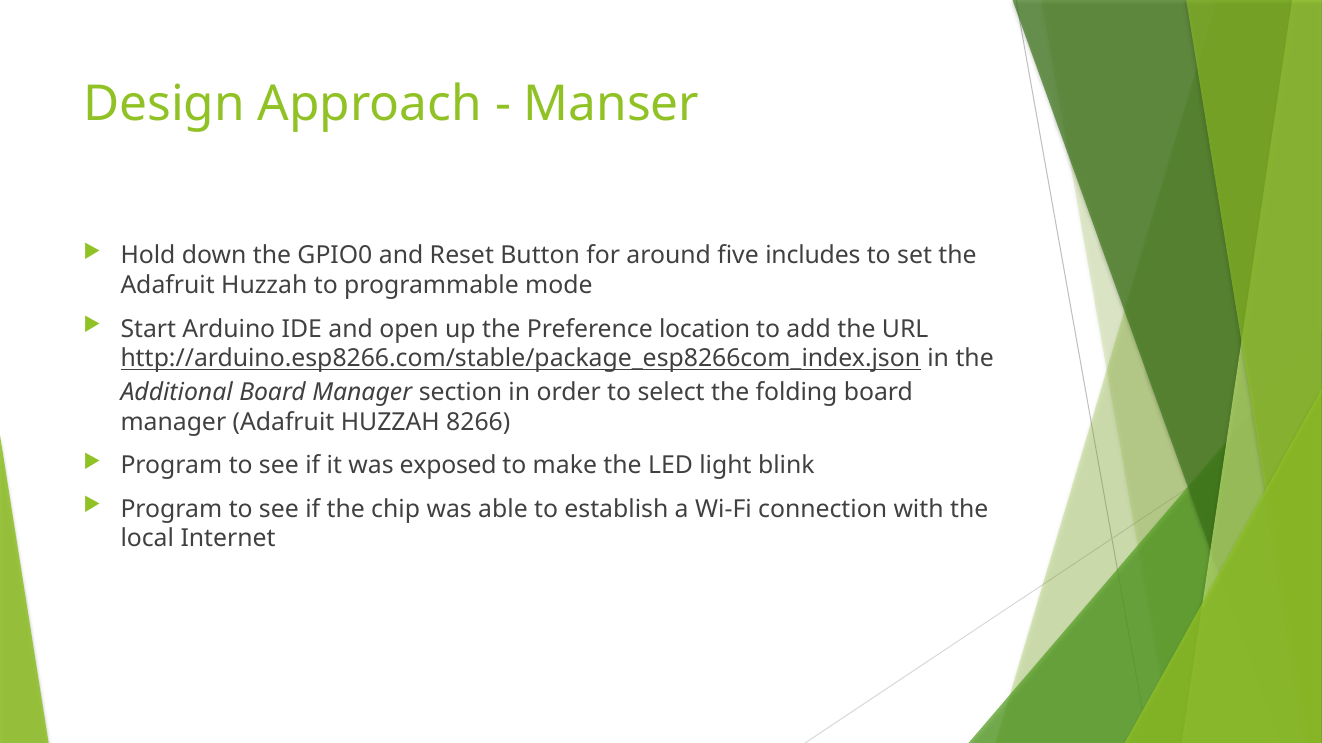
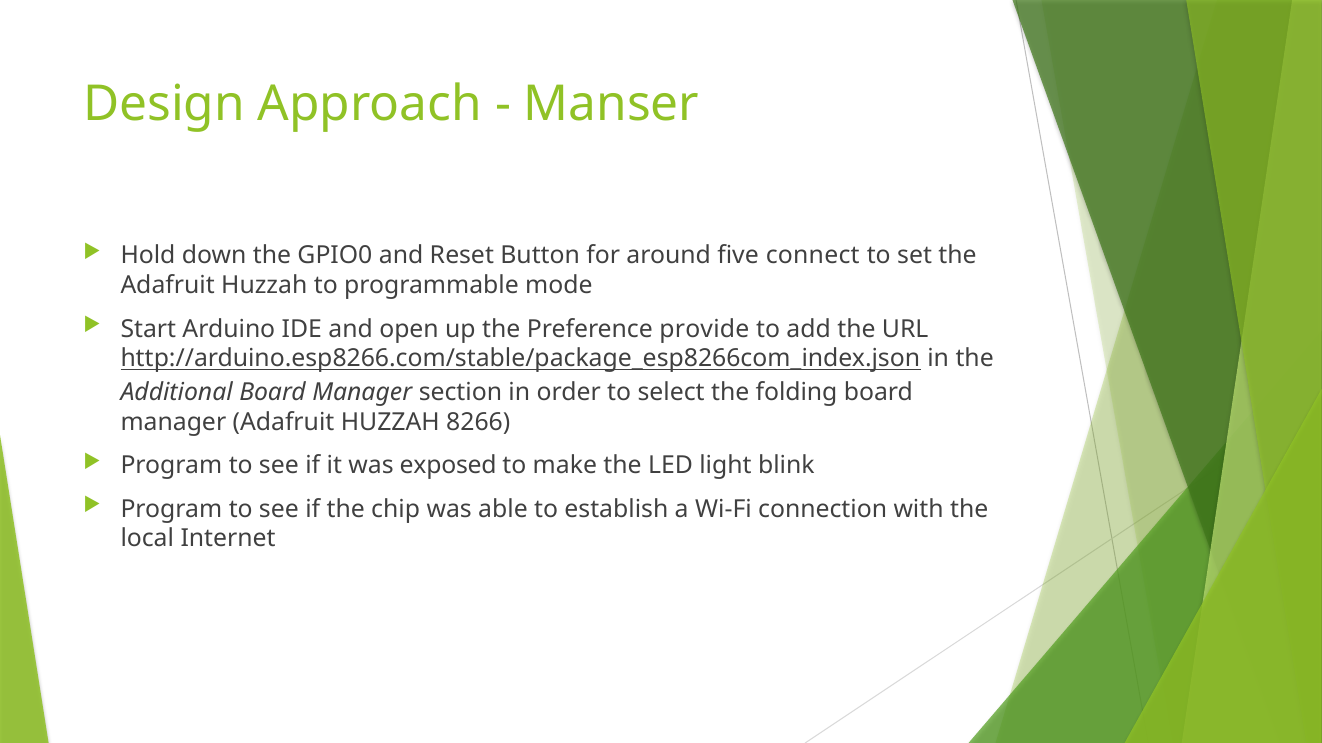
includes: includes -> connect (813, 256)
location: location -> provide (704, 329)
